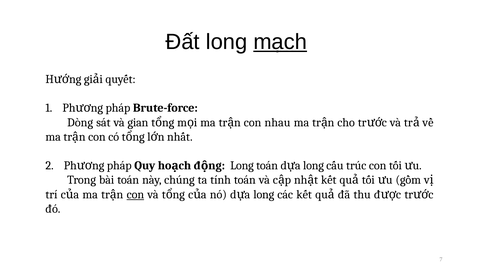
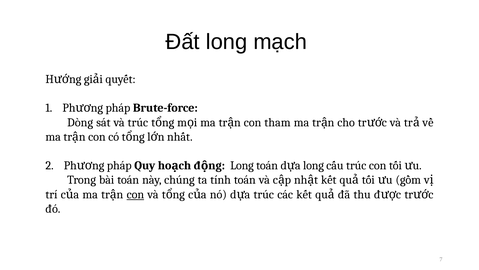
mạch underline: present -> none (280, 42)
và gian: gian -> trúc (138, 122)
nhau: nhau -> tham (277, 122)
long: long -> trúc (264, 194)
